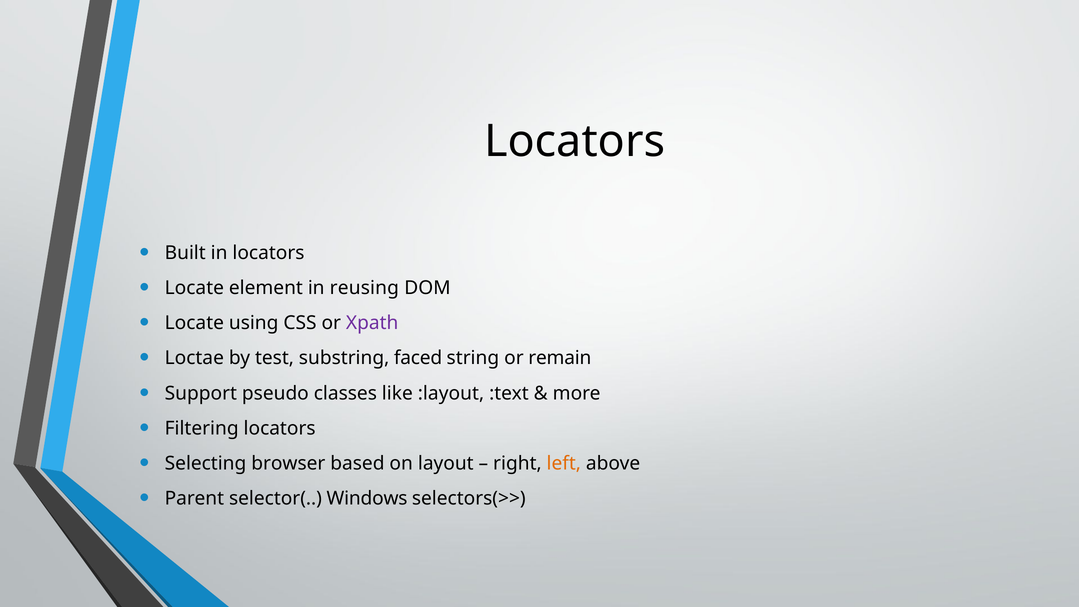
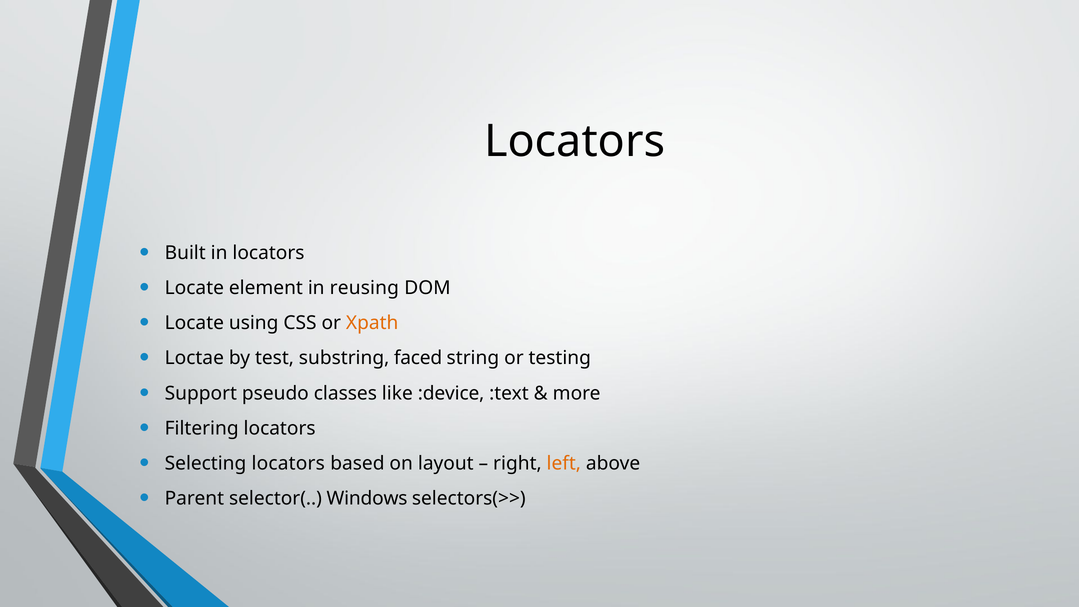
Xpath colour: purple -> orange (372, 323)
remain: remain -> testing (560, 358)
:layout: :layout -> :device (451, 393)
Selecting browser: browser -> locators (288, 463)
